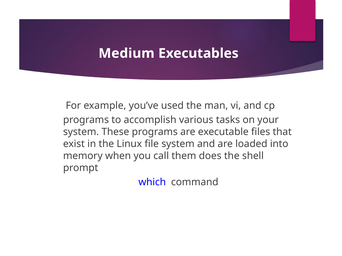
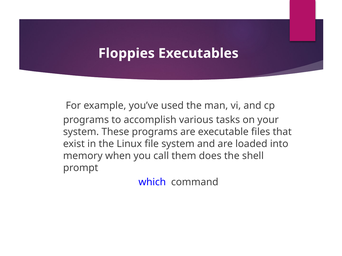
Medium: Medium -> Floppies (127, 53)
